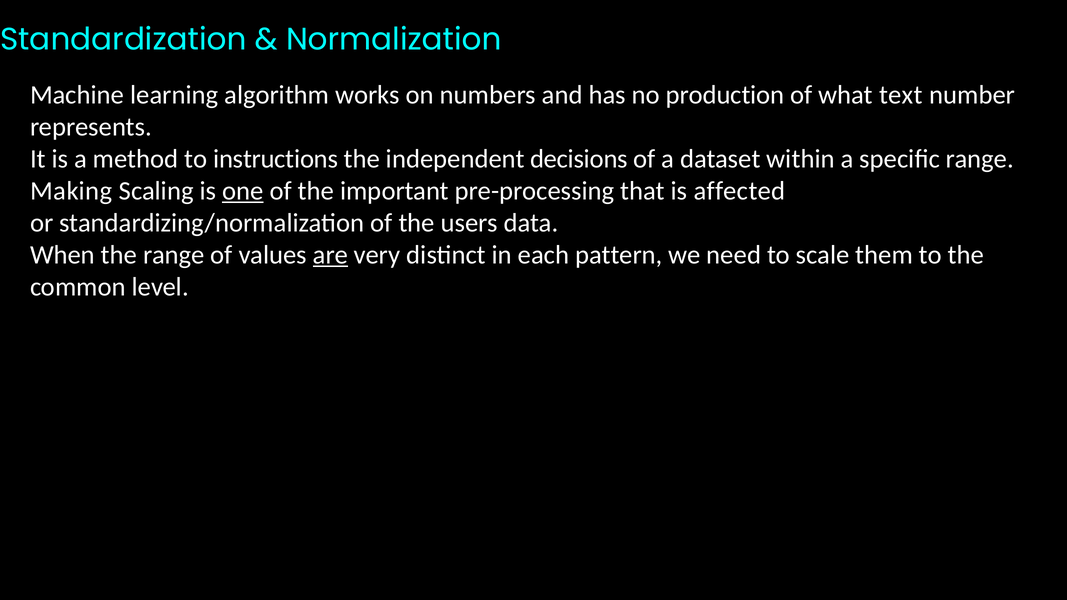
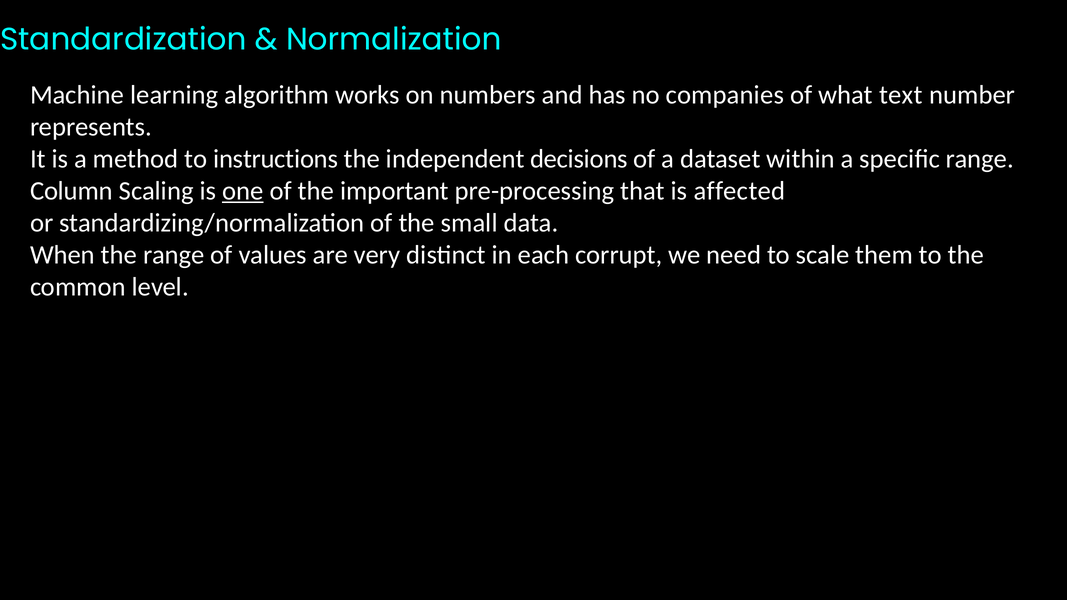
production: production -> companies (725, 95)
Making: Making -> Column (71, 191)
users: users -> small (469, 223)
are underline: present -> none (330, 255)
pattern: pattern -> corrupt (619, 255)
